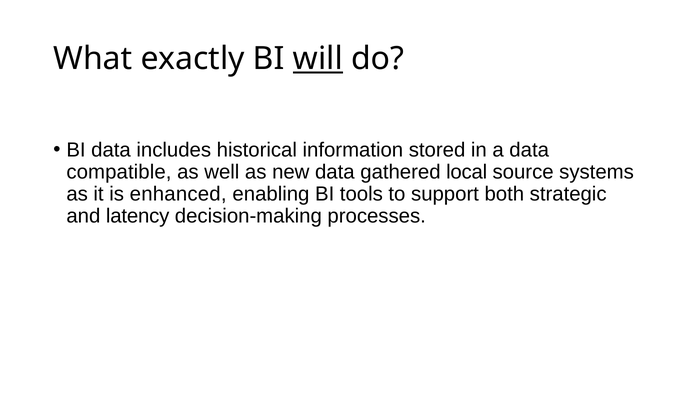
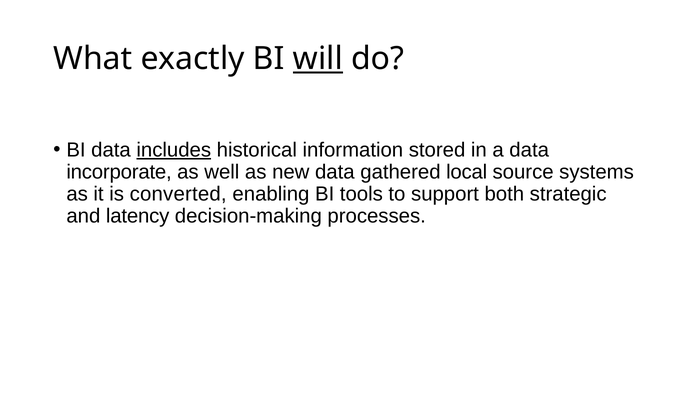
includes underline: none -> present (174, 150)
compatible: compatible -> incorporate (119, 172)
enhanced: enhanced -> converted (178, 194)
